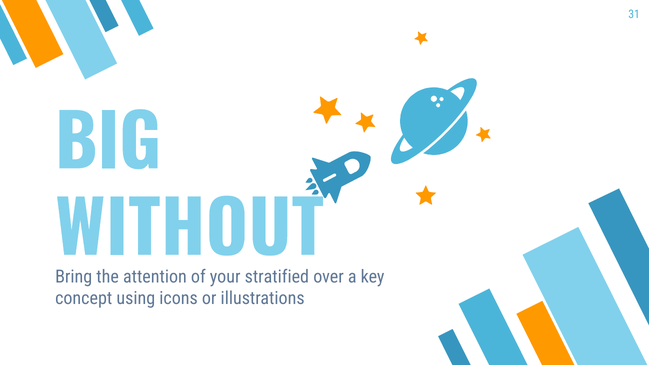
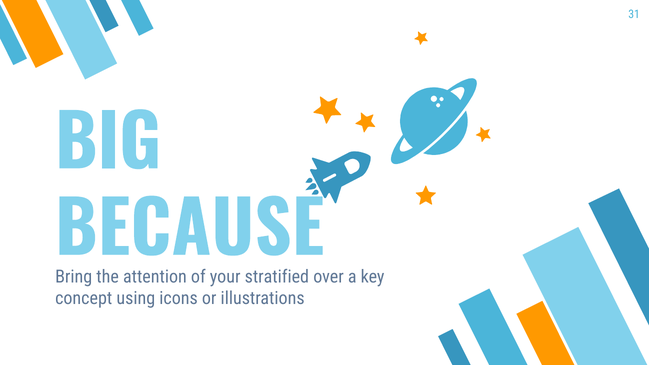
WITHOUT: WITHOUT -> BECAUSE (190, 231)
